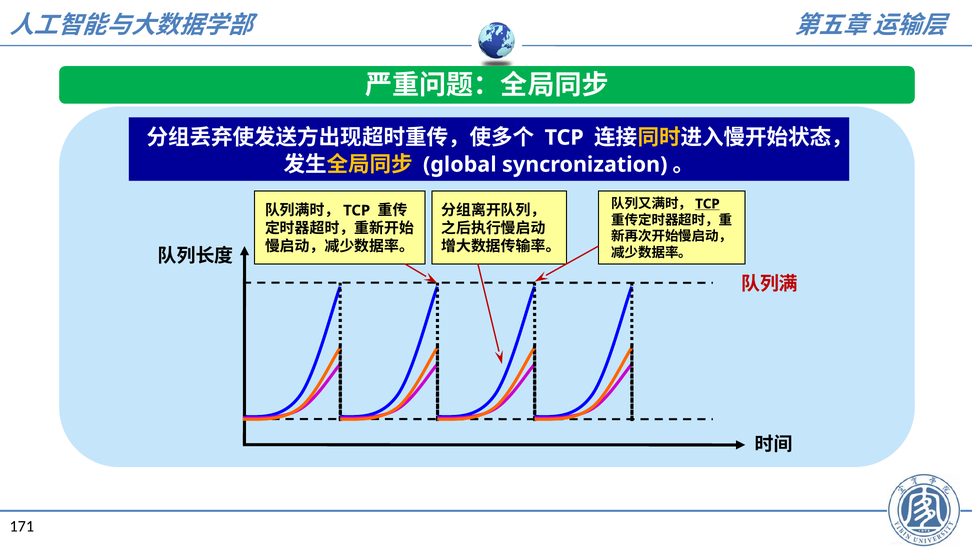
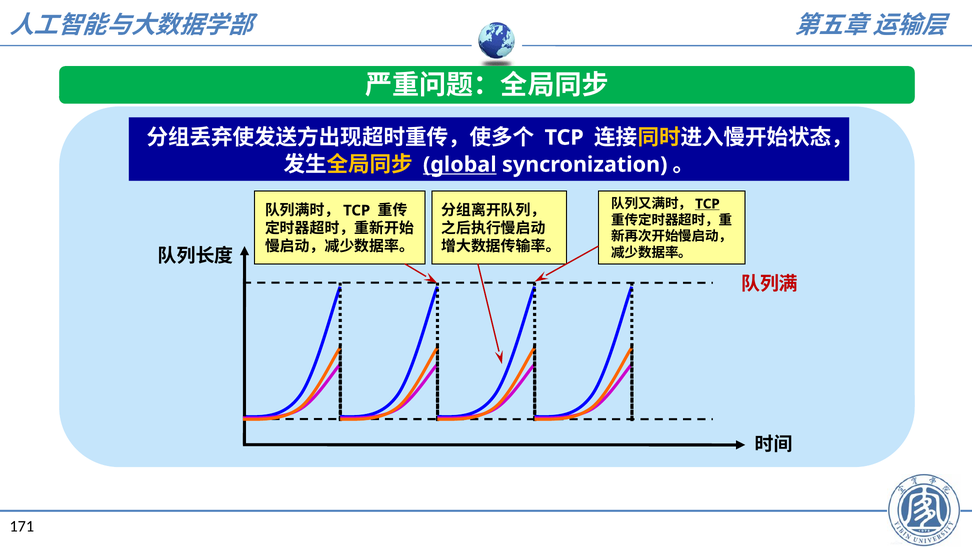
global underline: none -> present (460, 165)
